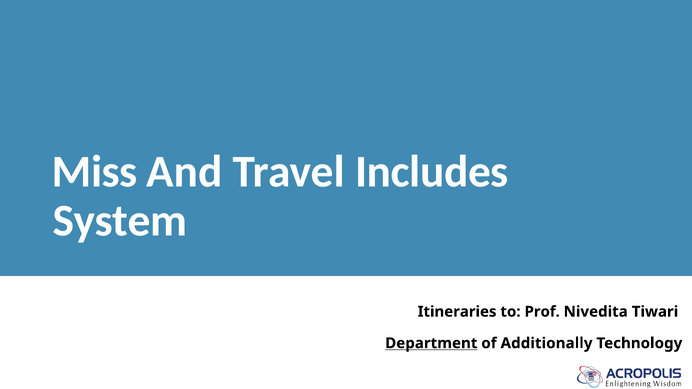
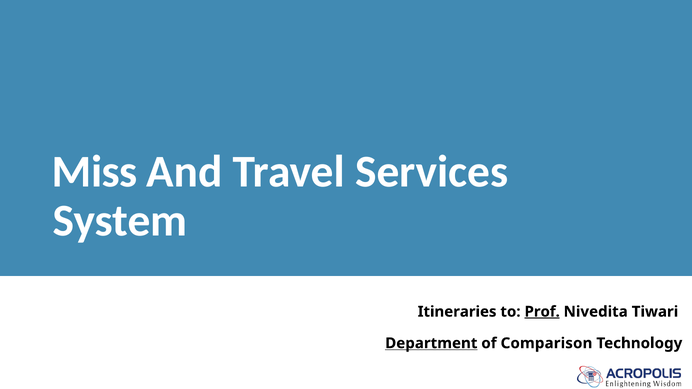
Includes: Includes -> Services (432, 172)
Prof underline: none -> present (542, 312)
Additionally: Additionally -> Comparison (547, 343)
